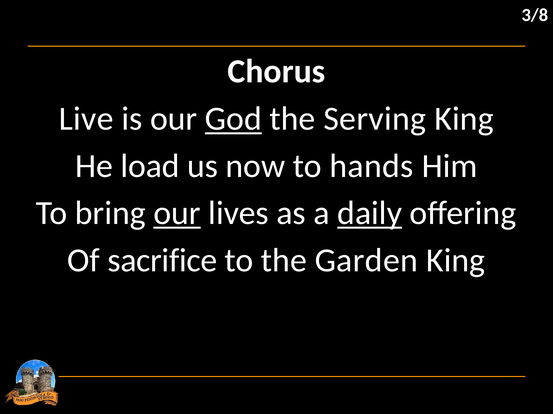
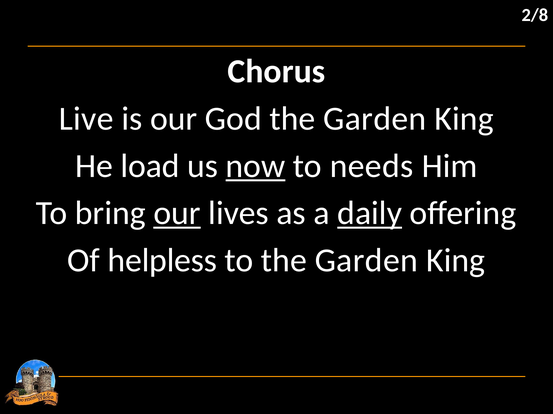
3/8: 3/8 -> 2/8 (535, 15)
God underline: present -> none (233, 119)
Serving: Serving -> Garden (375, 119)
now underline: none -> present (255, 166)
hands: hands -> needs (371, 166)
sacrifice: sacrifice -> helpless (162, 261)
